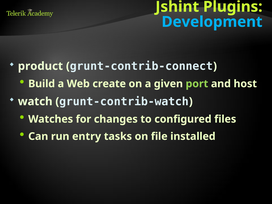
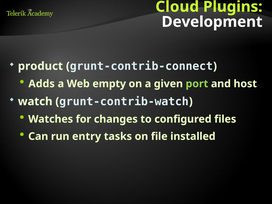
Jshint: Jshint -> Cloud (177, 7)
Development colour: light blue -> white (212, 22)
Build: Build -> Adds (42, 84)
create: create -> empty (109, 84)
